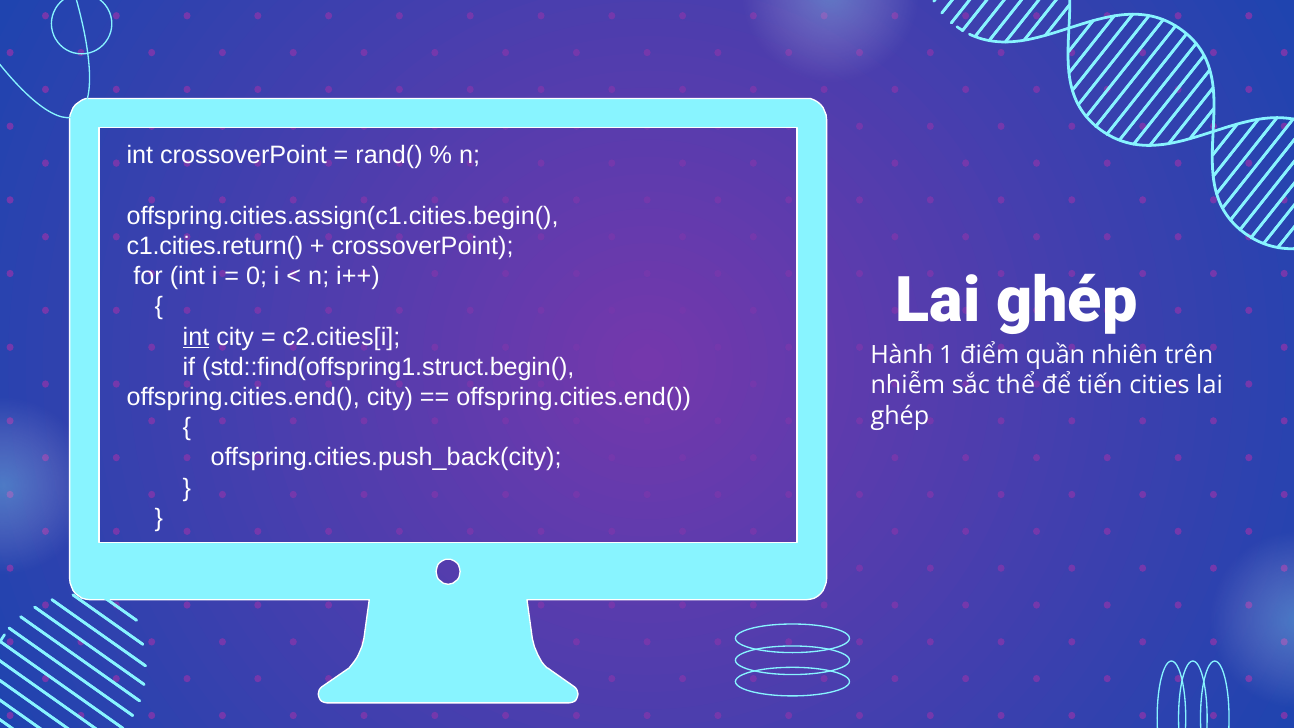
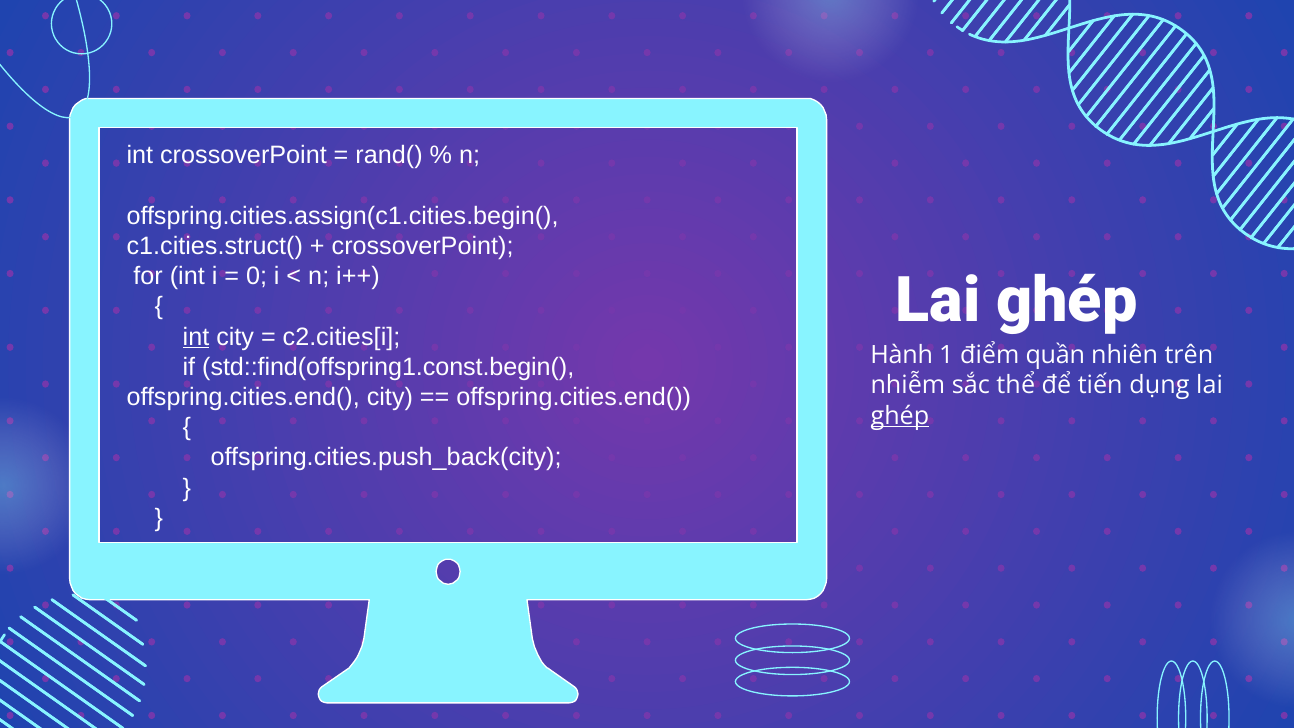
c1.cities.return(: c1.cities.return( -> c1.cities.struct( (215, 246)
std::find(offspring1.struct.begin(: std::find(offspring1.struct.begin( -> std::find(offspring1.const.begin( (388, 367)
cities: cities -> dụng (1159, 385)
ghép underline: none -> present (900, 416)
